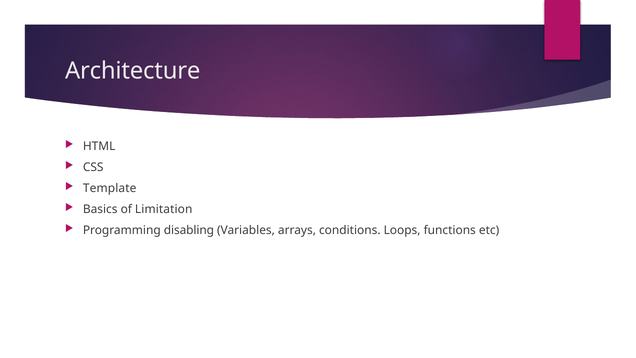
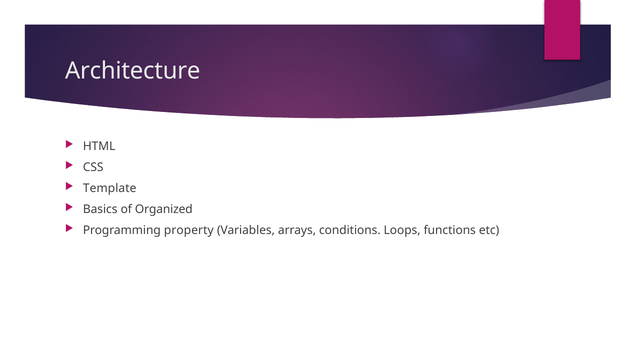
Limitation: Limitation -> Organized (164, 209)
disabling: disabling -> property (189, 230)
